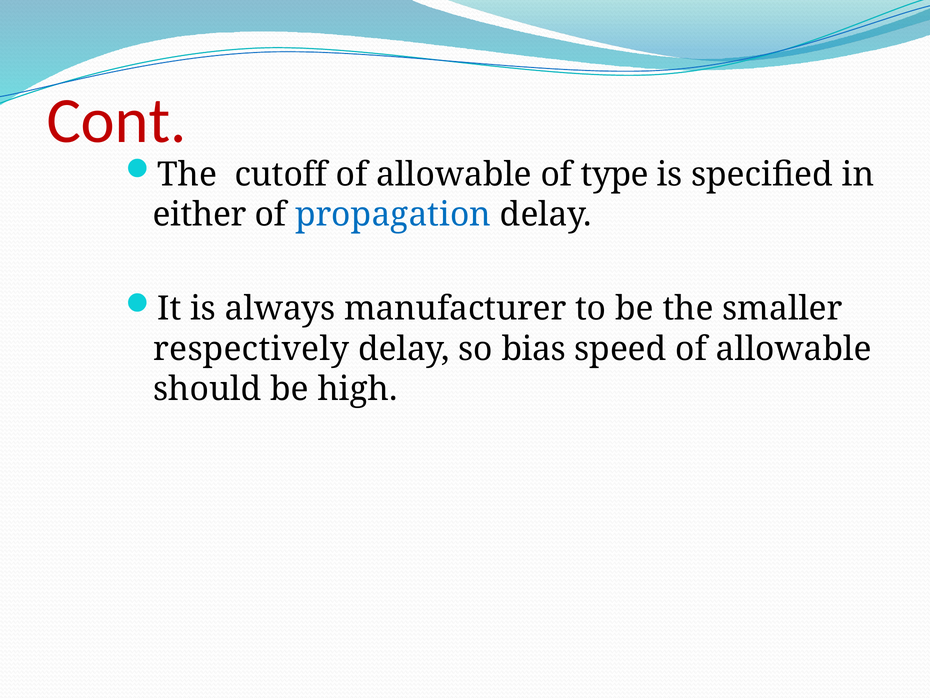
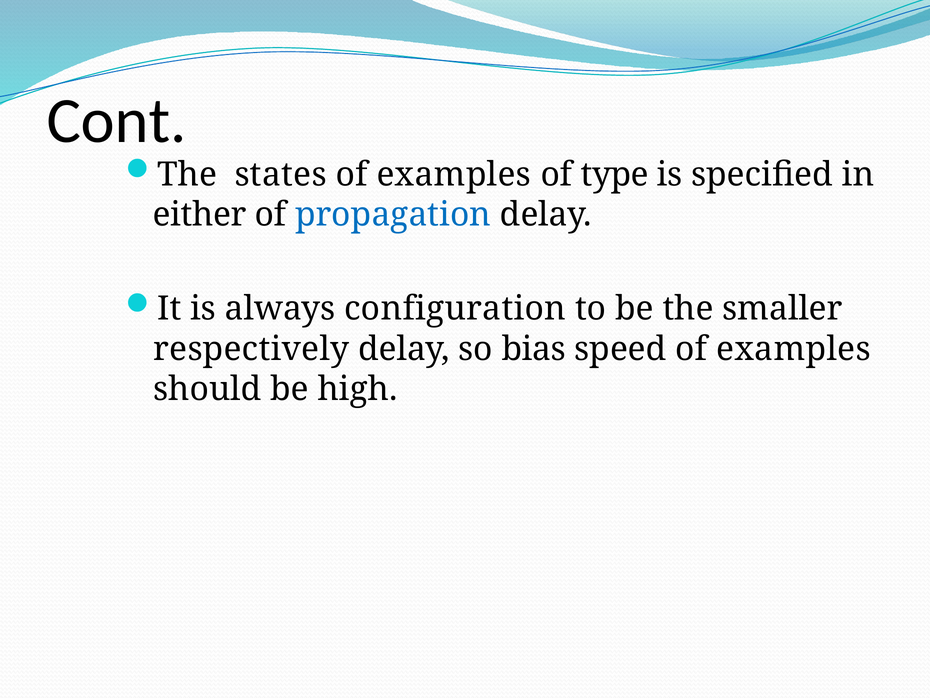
Cont colour: red -> black (116, 121)
cutoff: cutoff -> states (281, 174)
allowable: allowable -> examples (454, 174)
manufacturer: manufacturer -> configuration (455, 309)
speed of allowable: allowable -> examples (794, 349)
